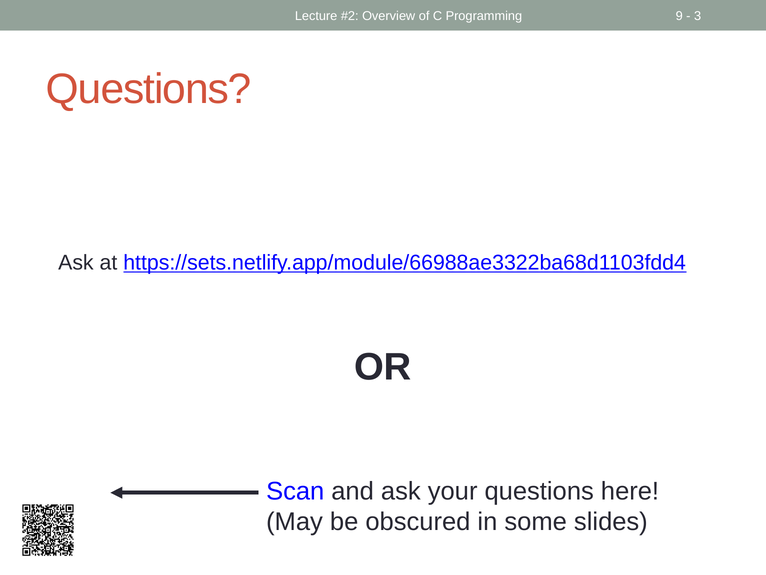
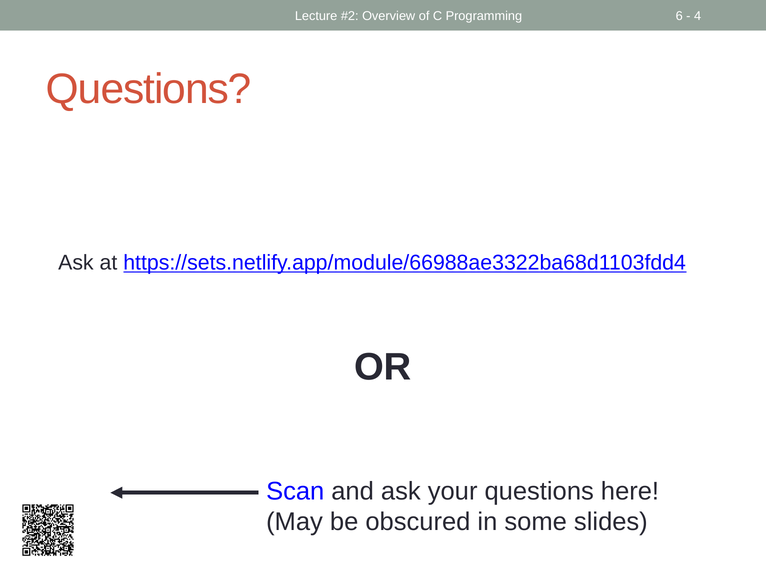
9: 9 -> 6 (679, 16)
3: 3 -> 4 (698, 16)
